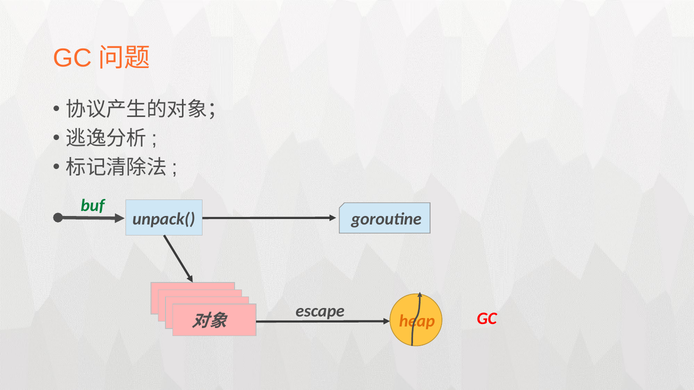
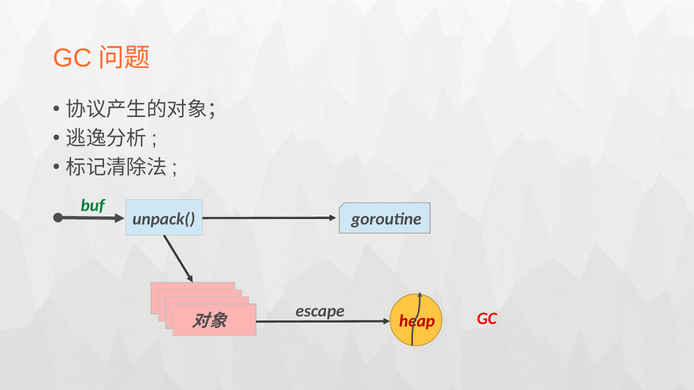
heap colour: orange -> red (417, 321)
